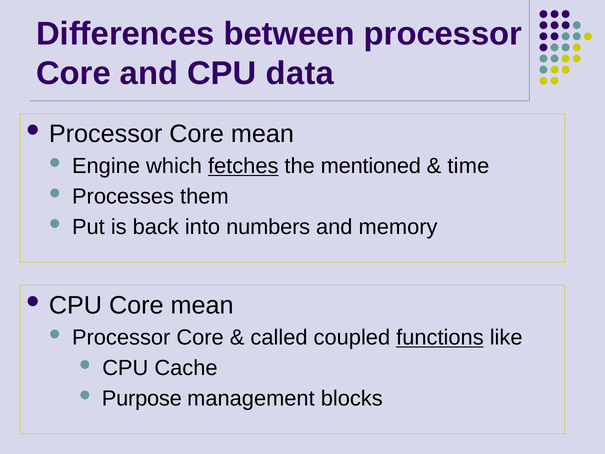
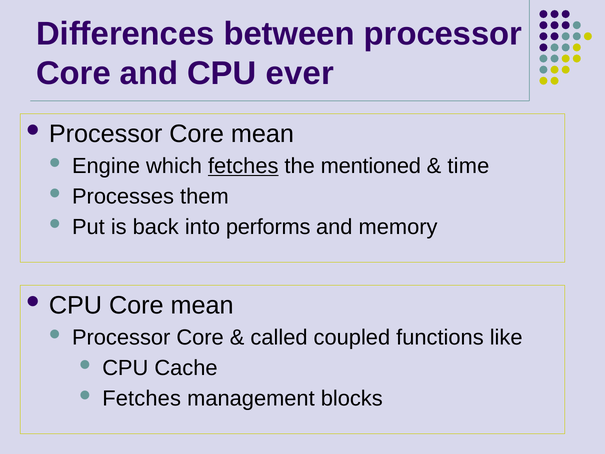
data: data -> ever (300, 73)
numbers: numbers -> performs (268, 227)
functions underline: present -> none (440, 337)
Purpose: Purpose -> Fetches (142, 399)
